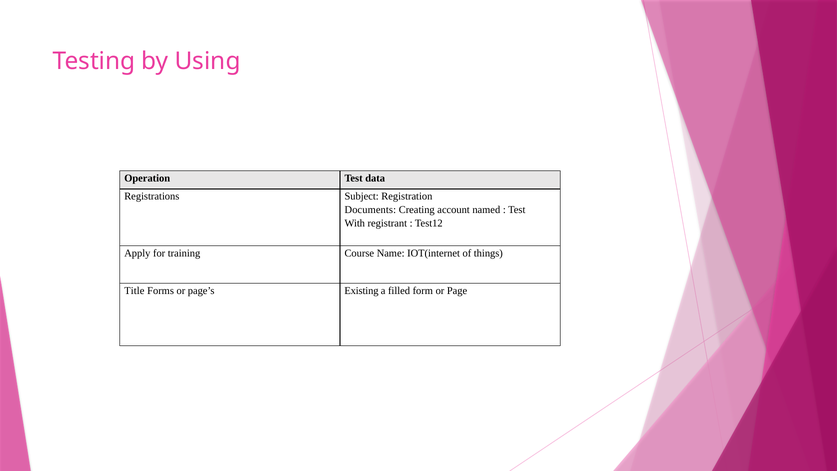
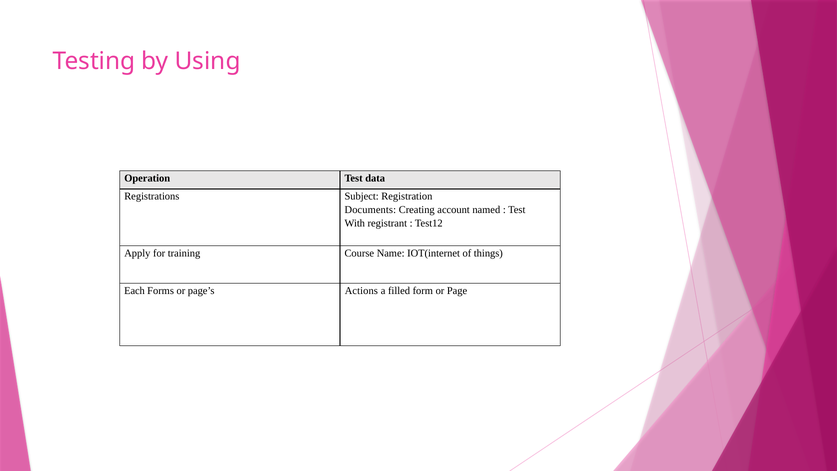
Title: Title -> Each (135, 291)
Existing: Existing -> Actions (361, 291)
